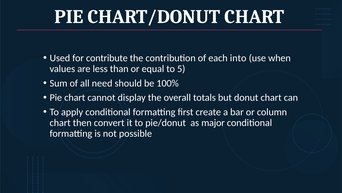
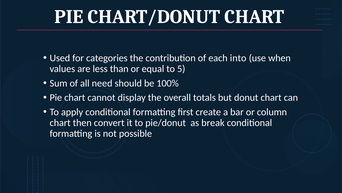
contribute: contribute -> categories (107, 58)
major: major -> break (213, 122)
